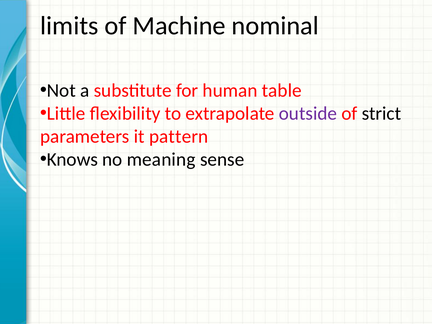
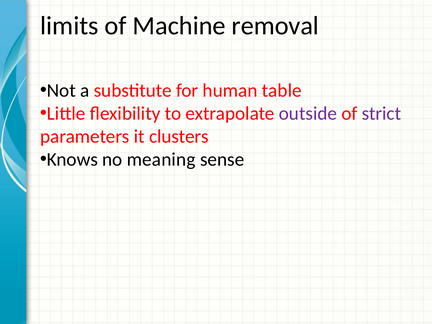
nominal: nominal -> removal (275, 26)
strict colour: black -> purple (381, 113)
pattern: pattern -> clusters (179, 136)
